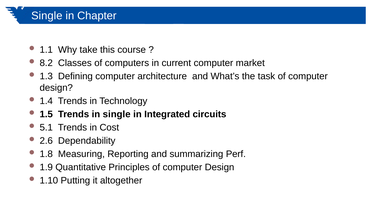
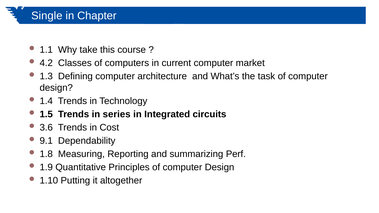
8.2: 8.2 -> 4.2 (46, 63)
in single: single -> series (117, 114)
5.1: 5.1 -> 3.6 (46, 128)
2.6: 2.6 -> 9.1 (46, 141)
